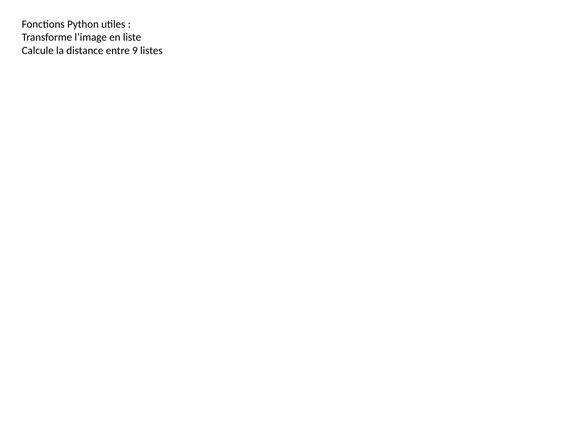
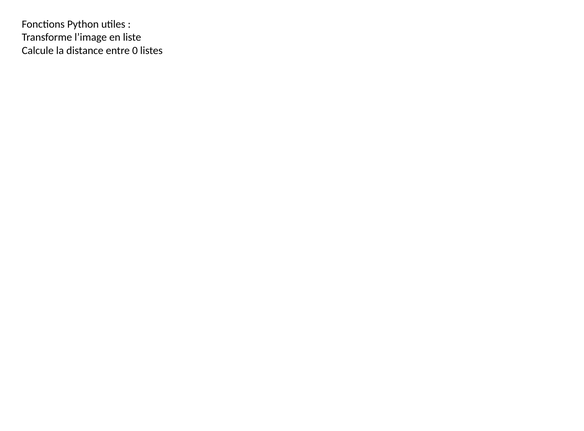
9: 9 -> 0 (135, 51)
